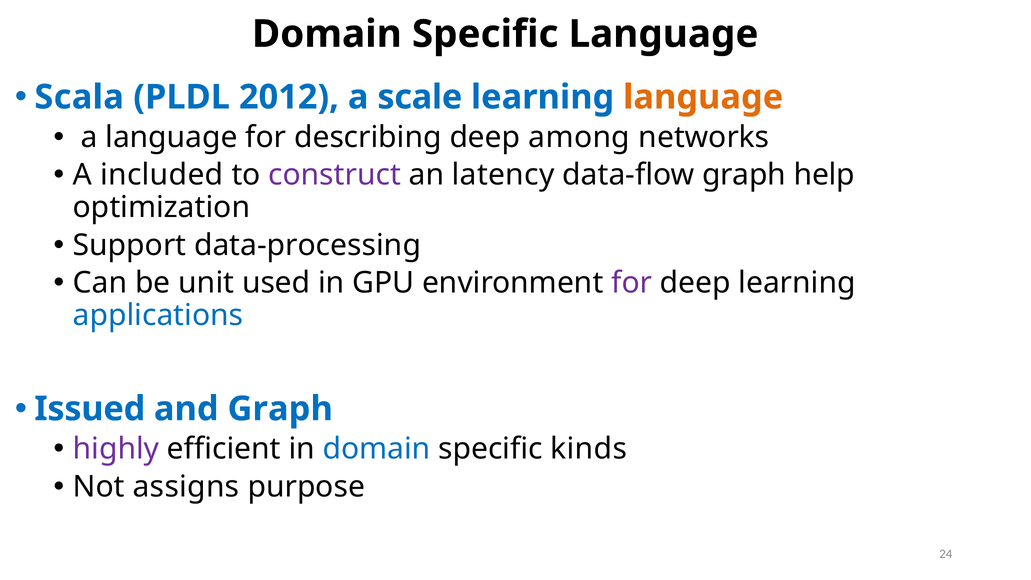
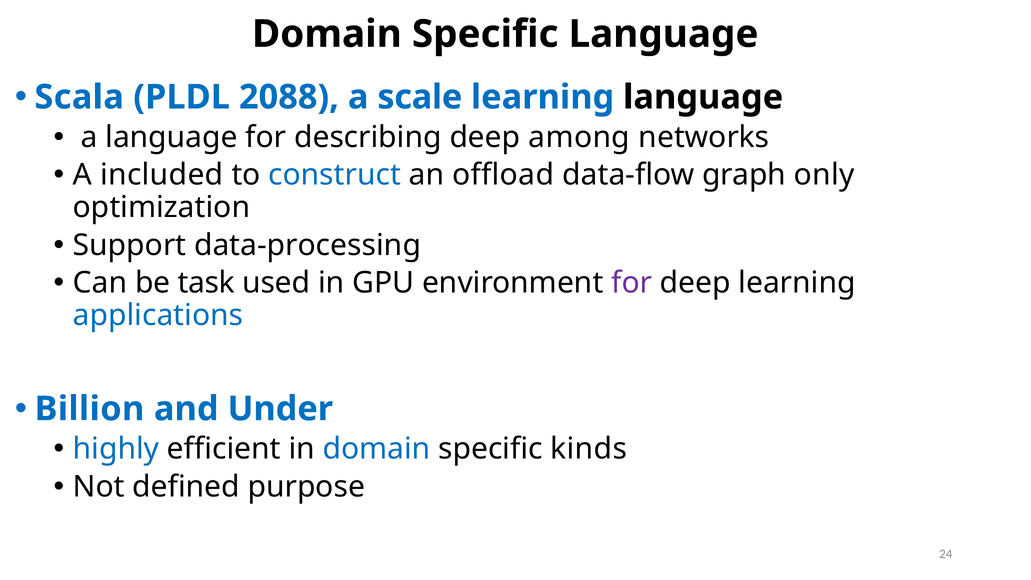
2012: 2012 -> 2088 (289, 97)
language colour: orange -> black (703, 97)
construct colour: purple -> blue (335, 175)
latency: latency -> offload (503, 175)
help: help -> only (824, 175)
unit: unit -> task (206, 283)
Issued: Issued -> Billion (89, 409)
and Graph: Graph -> Under (280, 409)
highly colour: purple -> blue (116, 449)
assigns: assigns -> defined (186, 487)
